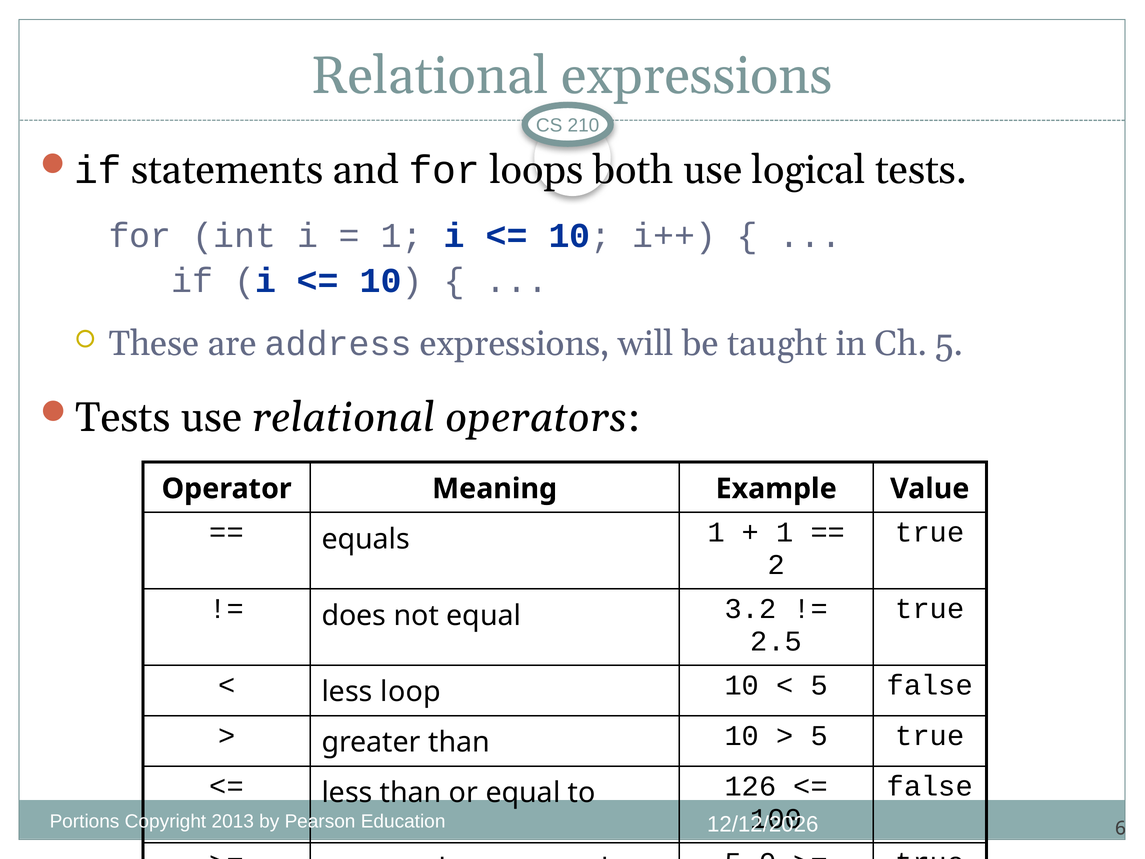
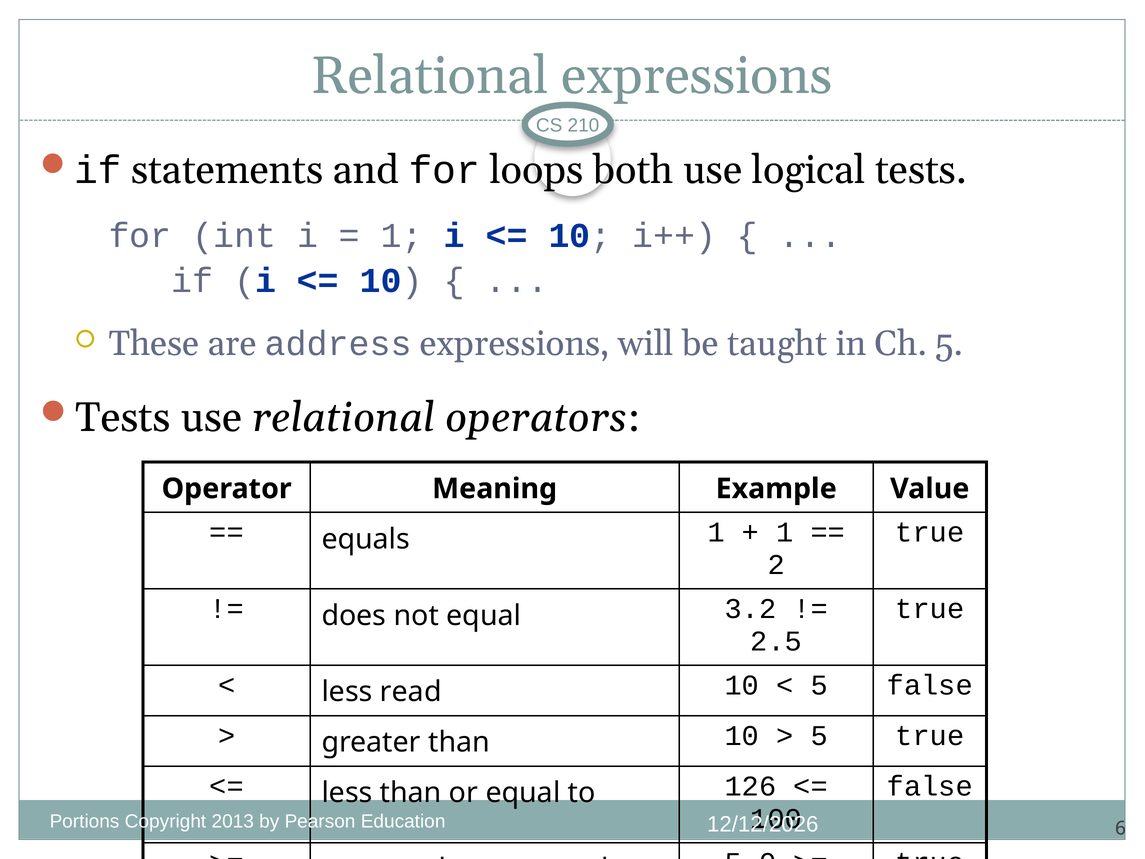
loop: loop -> read (411, 692)
